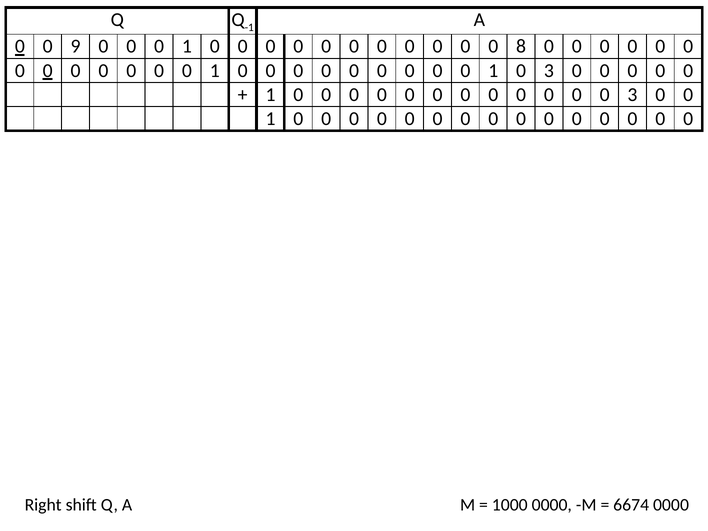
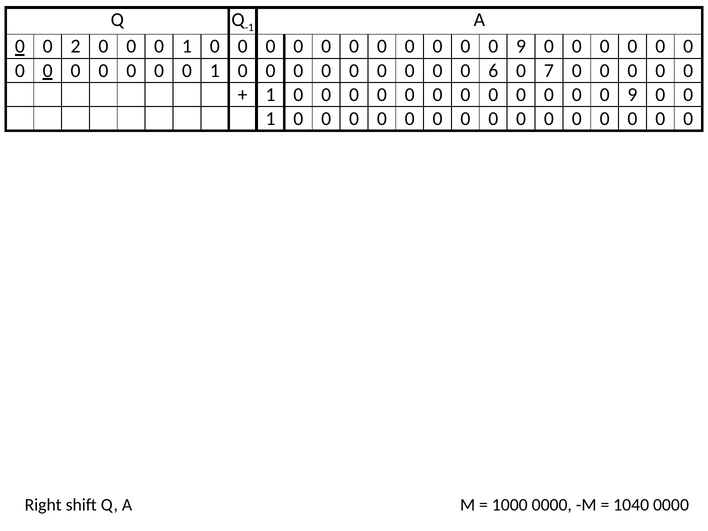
9: 9 -> 2 (76, 46)
8: 8 -> 9 (521, 46)
1: 1 -> 6 (493, 71)
3: 3 -> 7 (549, 71)
3: 3 -> 9 (632, 95)
6674: 6674 -> 1040 (631, 505)
